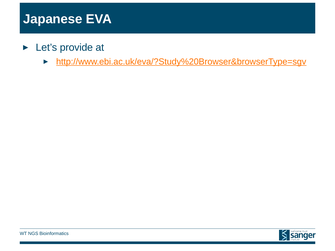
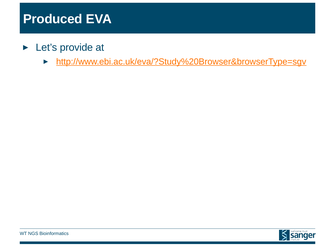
Japanese: Japanese -> Produced (53, 19)
